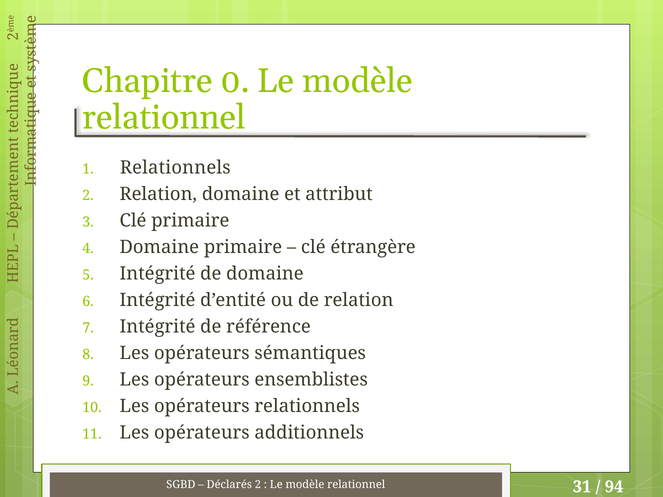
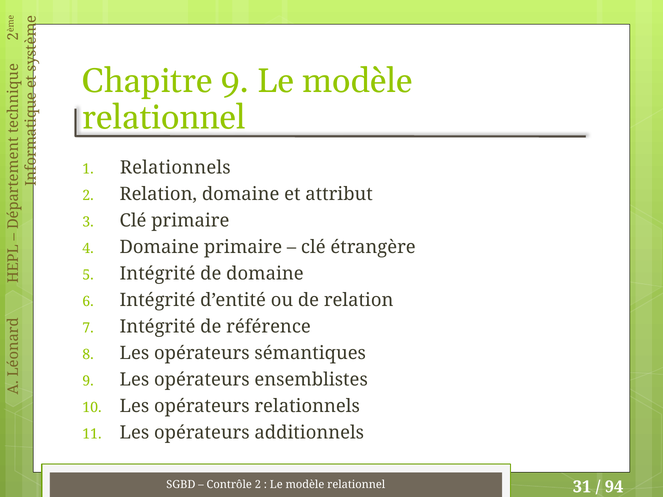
Chapitre 0: 0 -> 9 (235, 81)
Déclarés: Déclarés -> Contrôle (229, 485)
